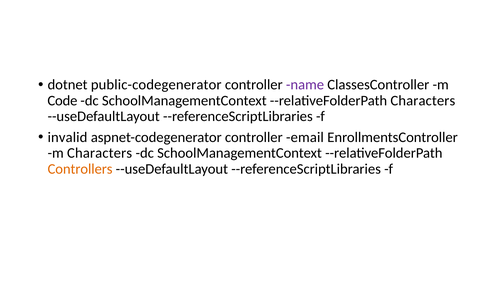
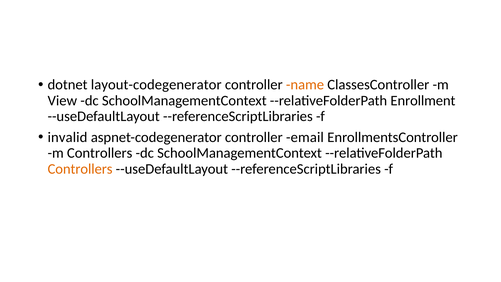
public-codegenerator: public-codegenerator -> layout-codegenerator (156, 85)
name colour: purple -> orange (305, 85)
Code: Code -> View (62, 100)
--relativeFolderPath Characters: Characters -> Enrollment (423, 100)
m Characters: Characters -> Controllers (100, 153)
